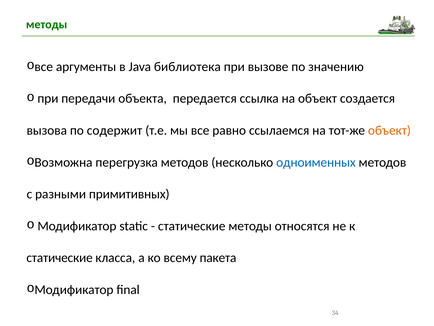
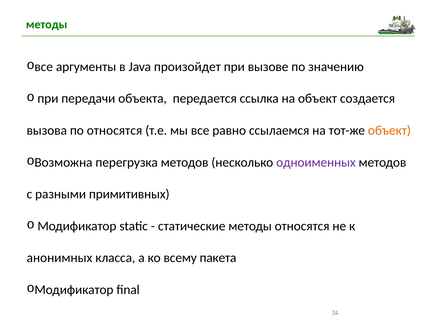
библиотека: библиотека -> произойдет (187, 67)
по содержит: содержит -> относятся (115, 130)
одноименных colour: blue -> purple (316, 162)
cтатические: cтатические -> анонимных (59, 258)
